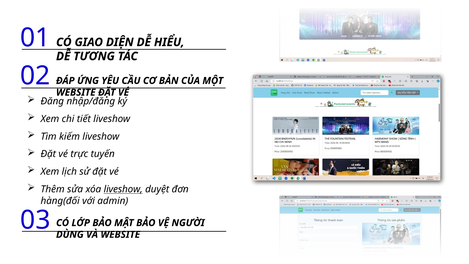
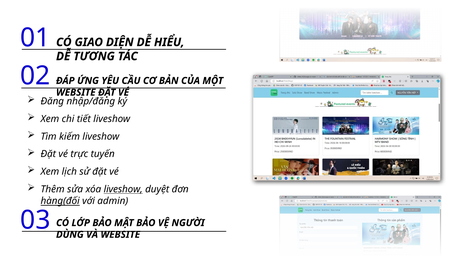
hàng(đối underline: none -> present (60, 201)
